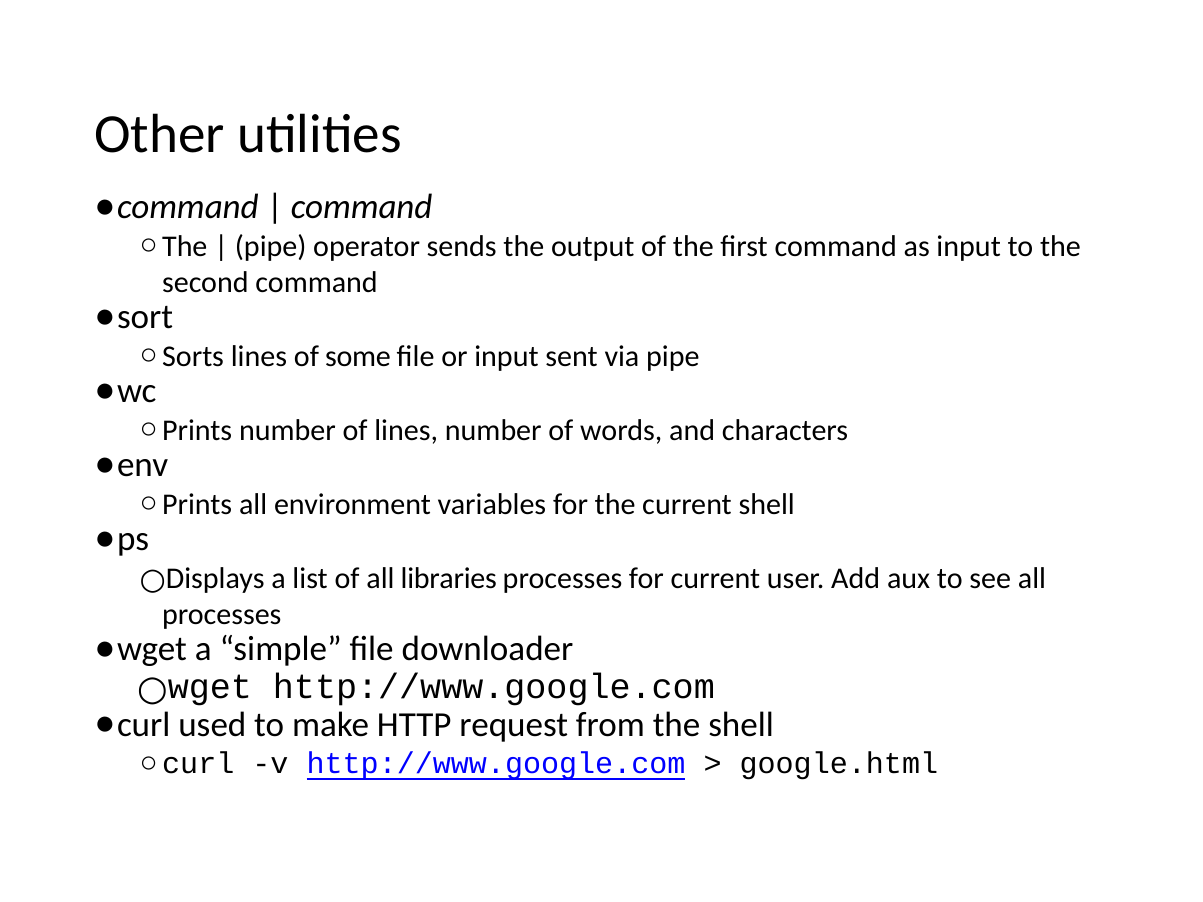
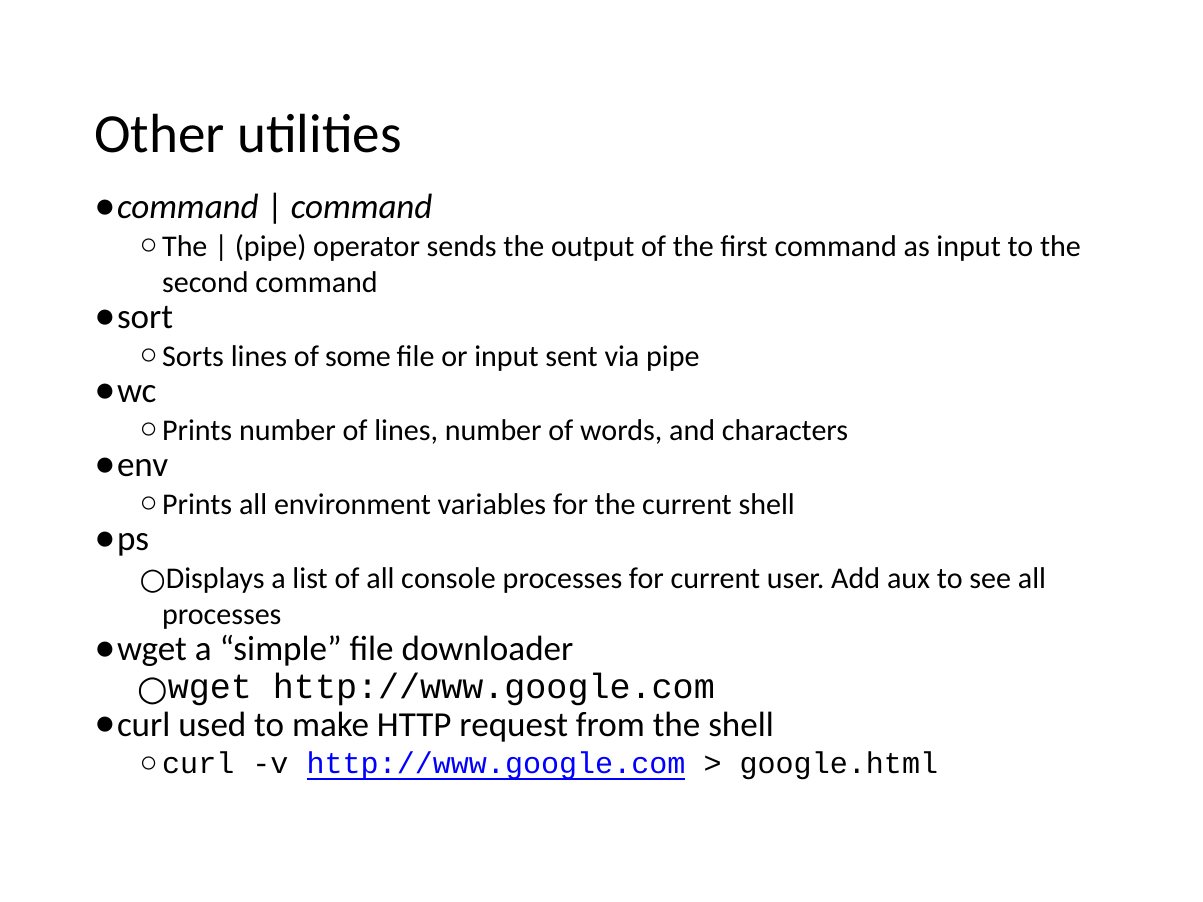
libraries: libraries -> console (449, 578)
